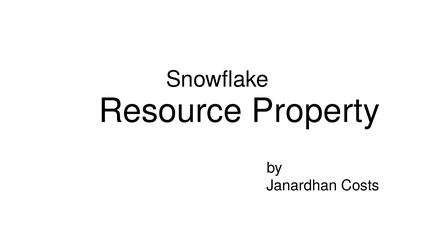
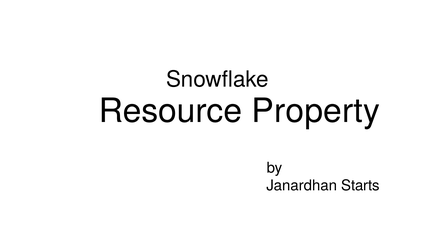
Costs: Costs -> Starts (360, 186)
